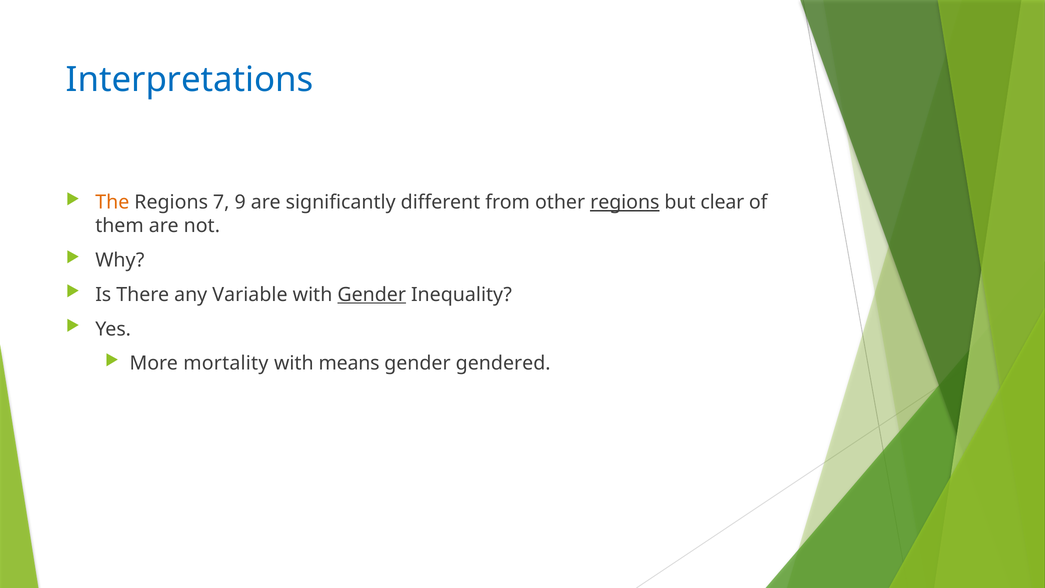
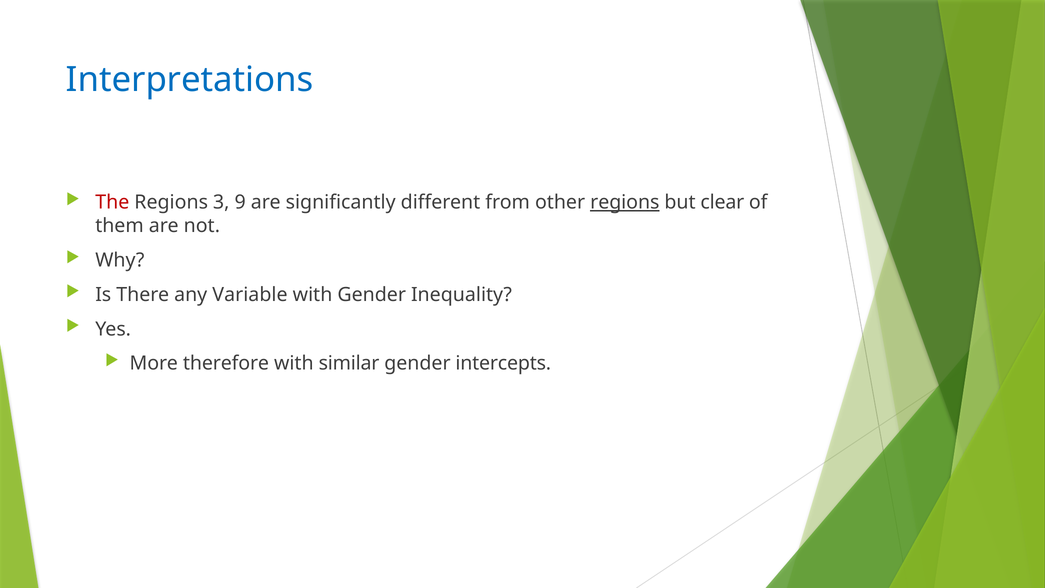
The colour: orange -> red (112, 202)
7: 7 -> 3 (221, 202)
Gender underline: present -> none (372, 295)
mortality: mortality -> therefore (226, 363)
means: means -> similar (349, 363)
gendered: gendered -> intercepts (503, 363)
